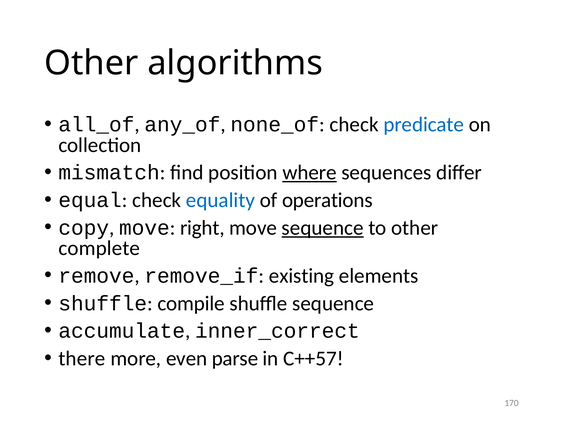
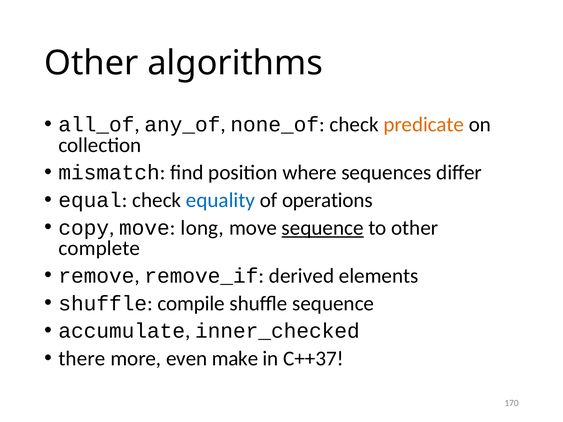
predicate colour: blue -> orange (424, 125)
where underline: present -> none (310, 173)
right: right -> long (202, 228)
existing: existing -> derived (302, 276)
inner_correct: inner_correct -> inner_checked (277, 331)
parse: parse -> make (235, 359)
C++57: C++57 -> C++37 (313, 359)
